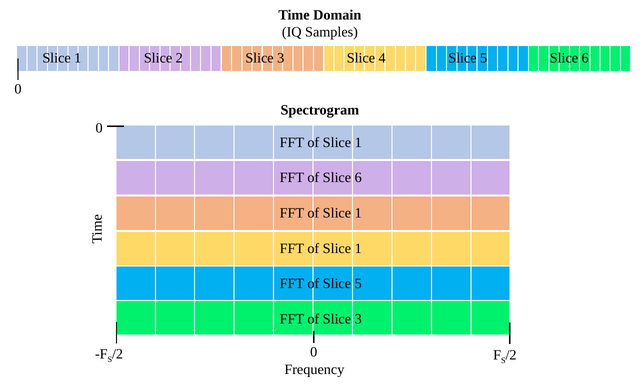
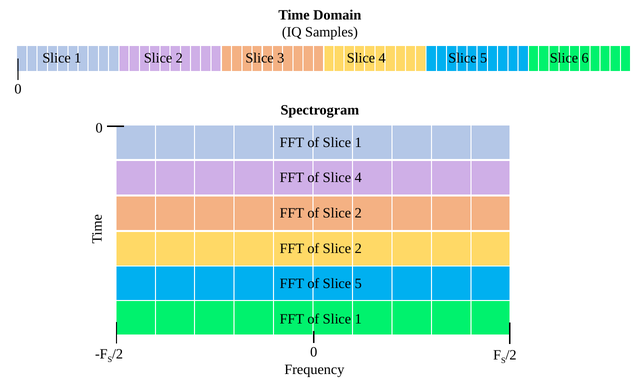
of Slice 6: 6 -> 4 (358, 178)
1: 1 -> 2 (358, 213)
1: 1 -> 2 (358, 248)
3: 3 -> 1 (358, 319)
